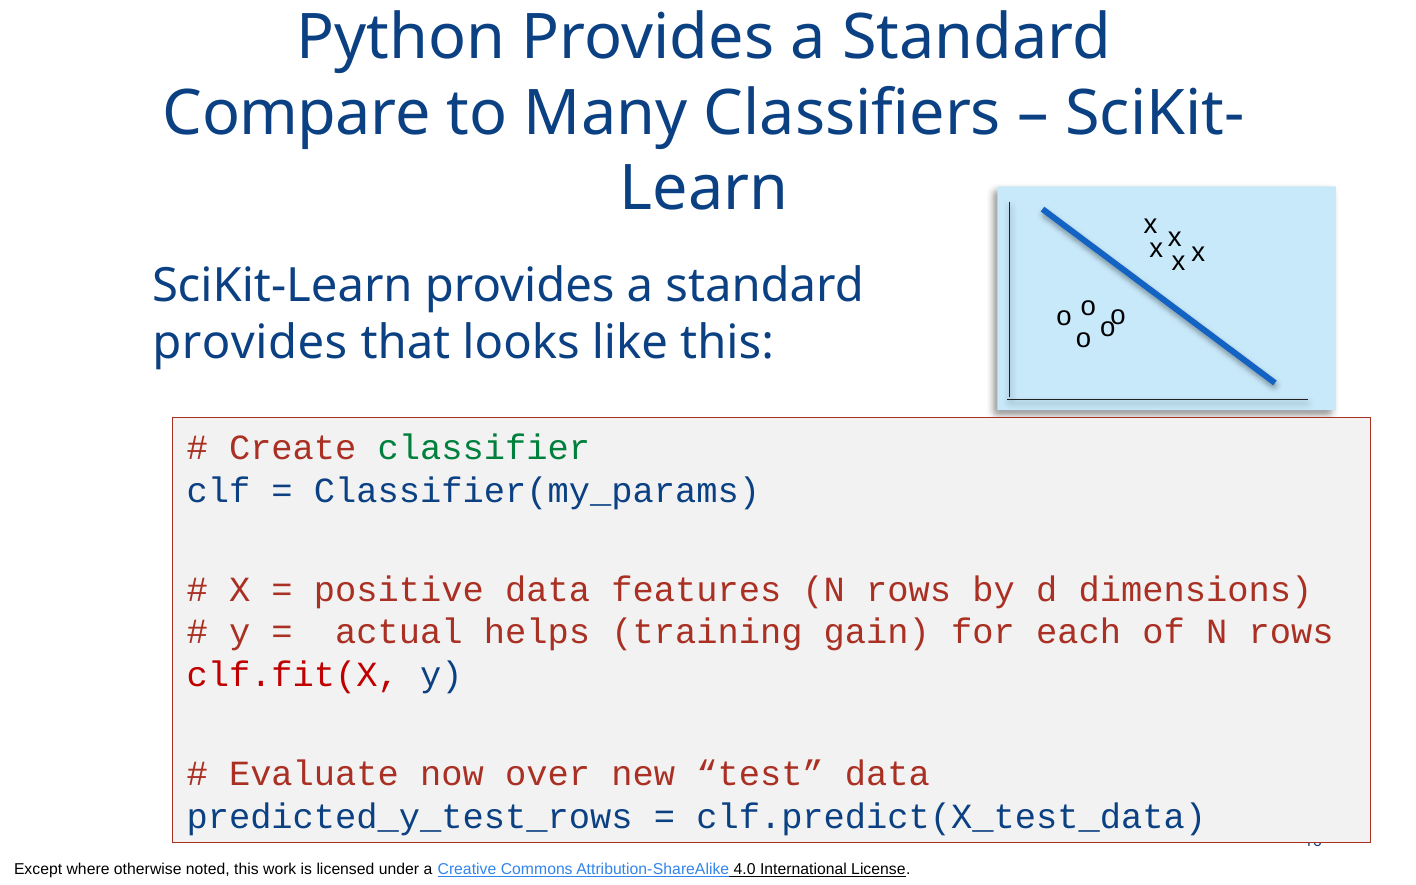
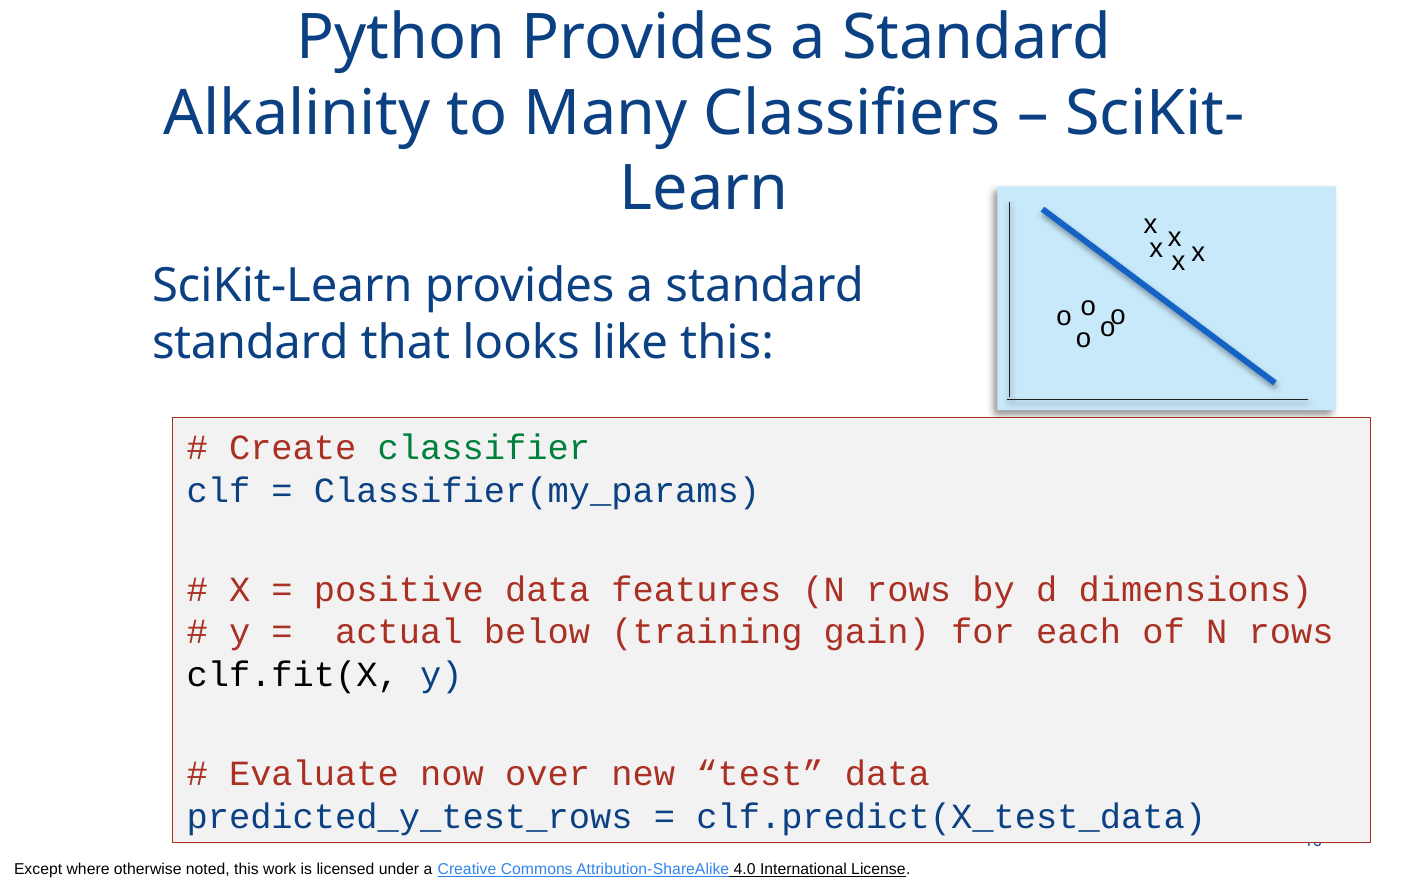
Compare: Compare -> Alkalinity (297, 113)
provides: provides -> standard (250, 343)
helps: helps -> below (537, 632)
clf.fit(X colour: red -> black (293, 675)
